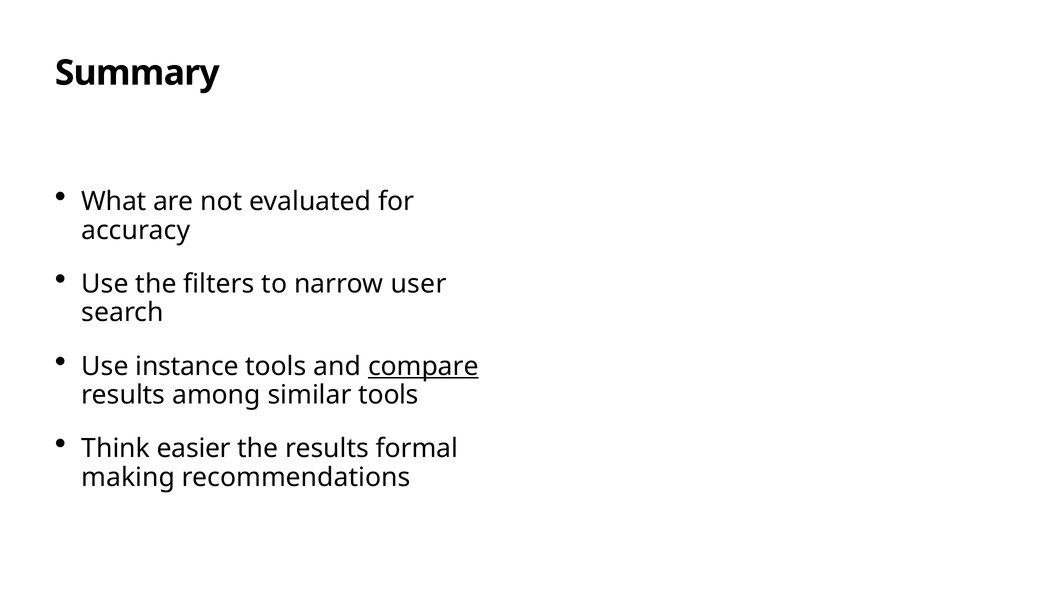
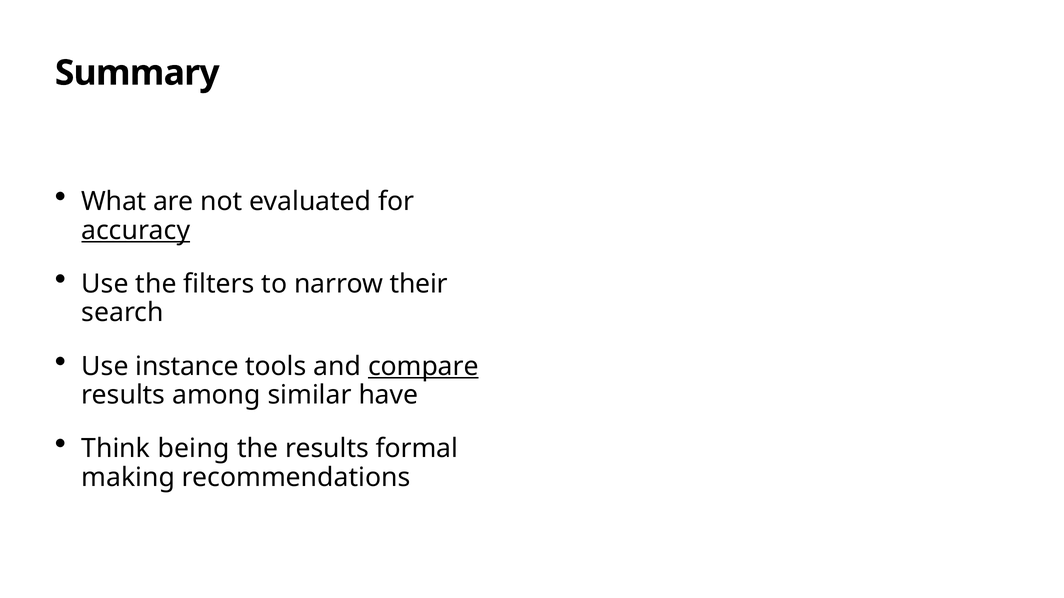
accuracy underline: none -> present (136, 231)
user: user -> their (419, 284)
similar tools: tools -> have (388, 395)
easier: easier -> being (194, 449)
